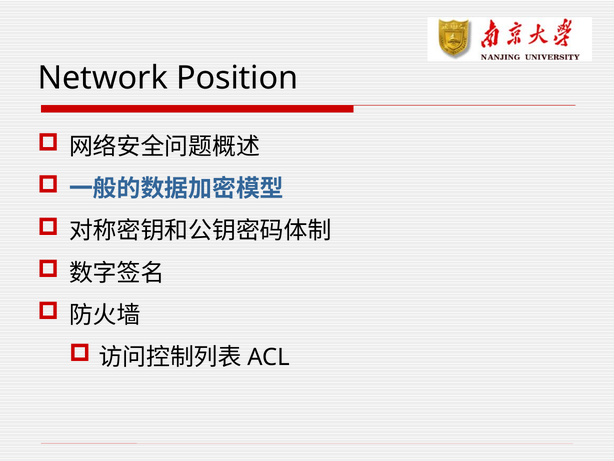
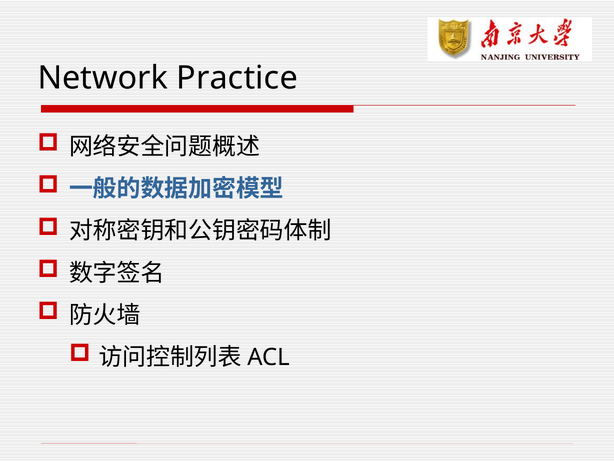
Position: Position -> Practice (237, 78)
